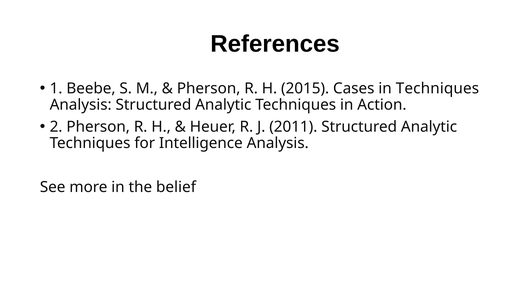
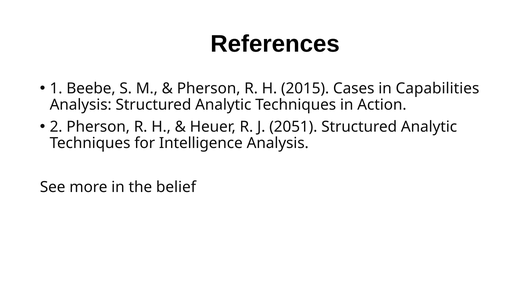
in Techniques: Techniques -> Capabilities (437, 88)
2011: 2011 -> 2051 (293, 127)
